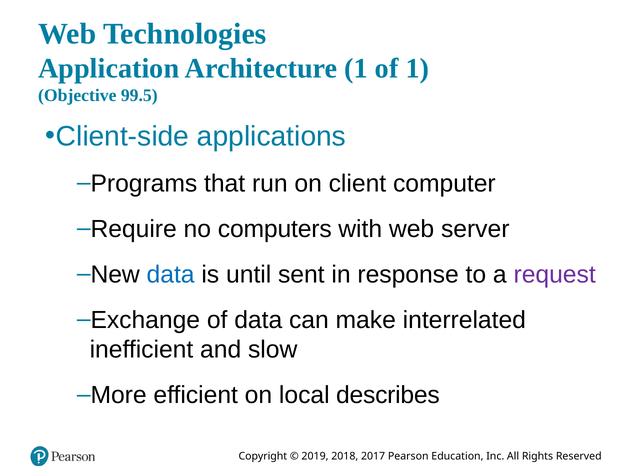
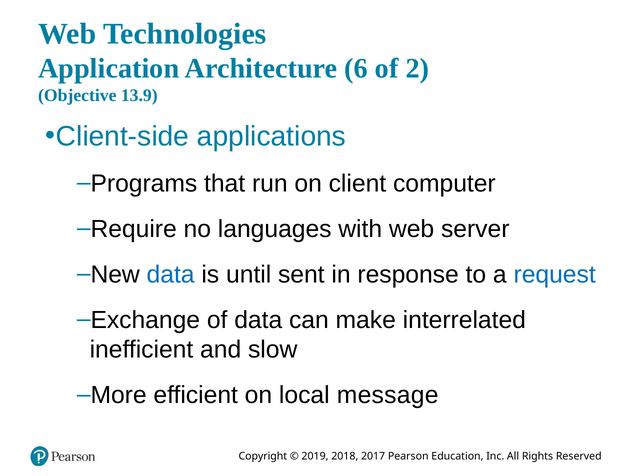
Architecture 1: 1 -> 6 (356, 69)
of 1: 1 -> 2 (417, 69)
99.5: 99.5 -> 13.9 (139, 95)
computers: computers -> languages (275, 229)
request colour: purple -> blue (555, 275)
describes: describes -> message (388, 396)
